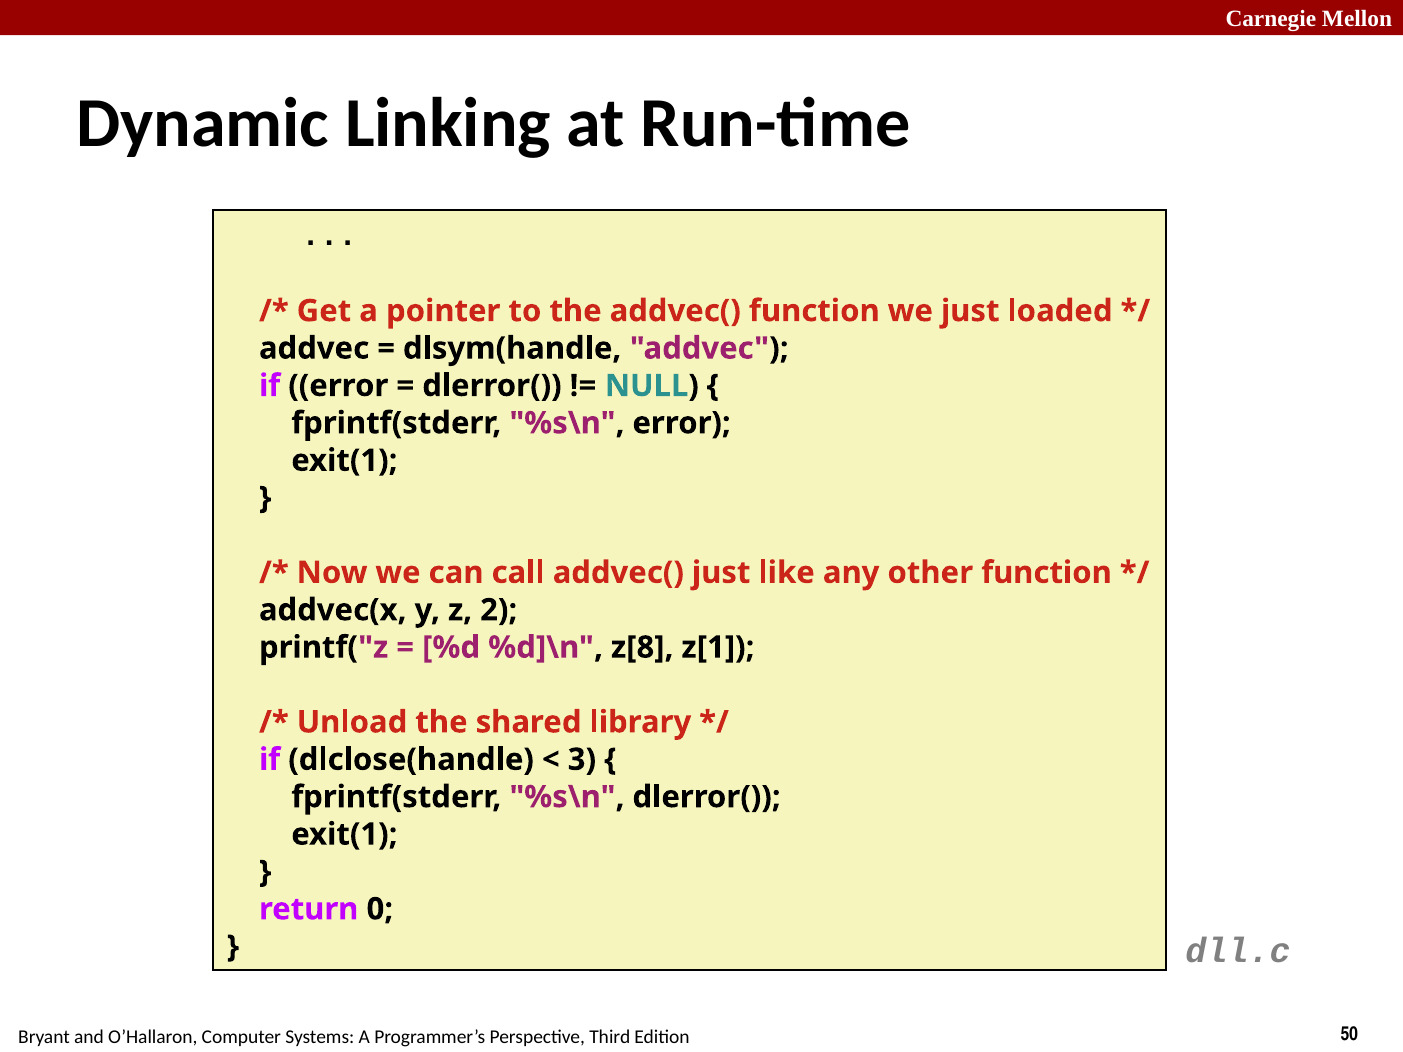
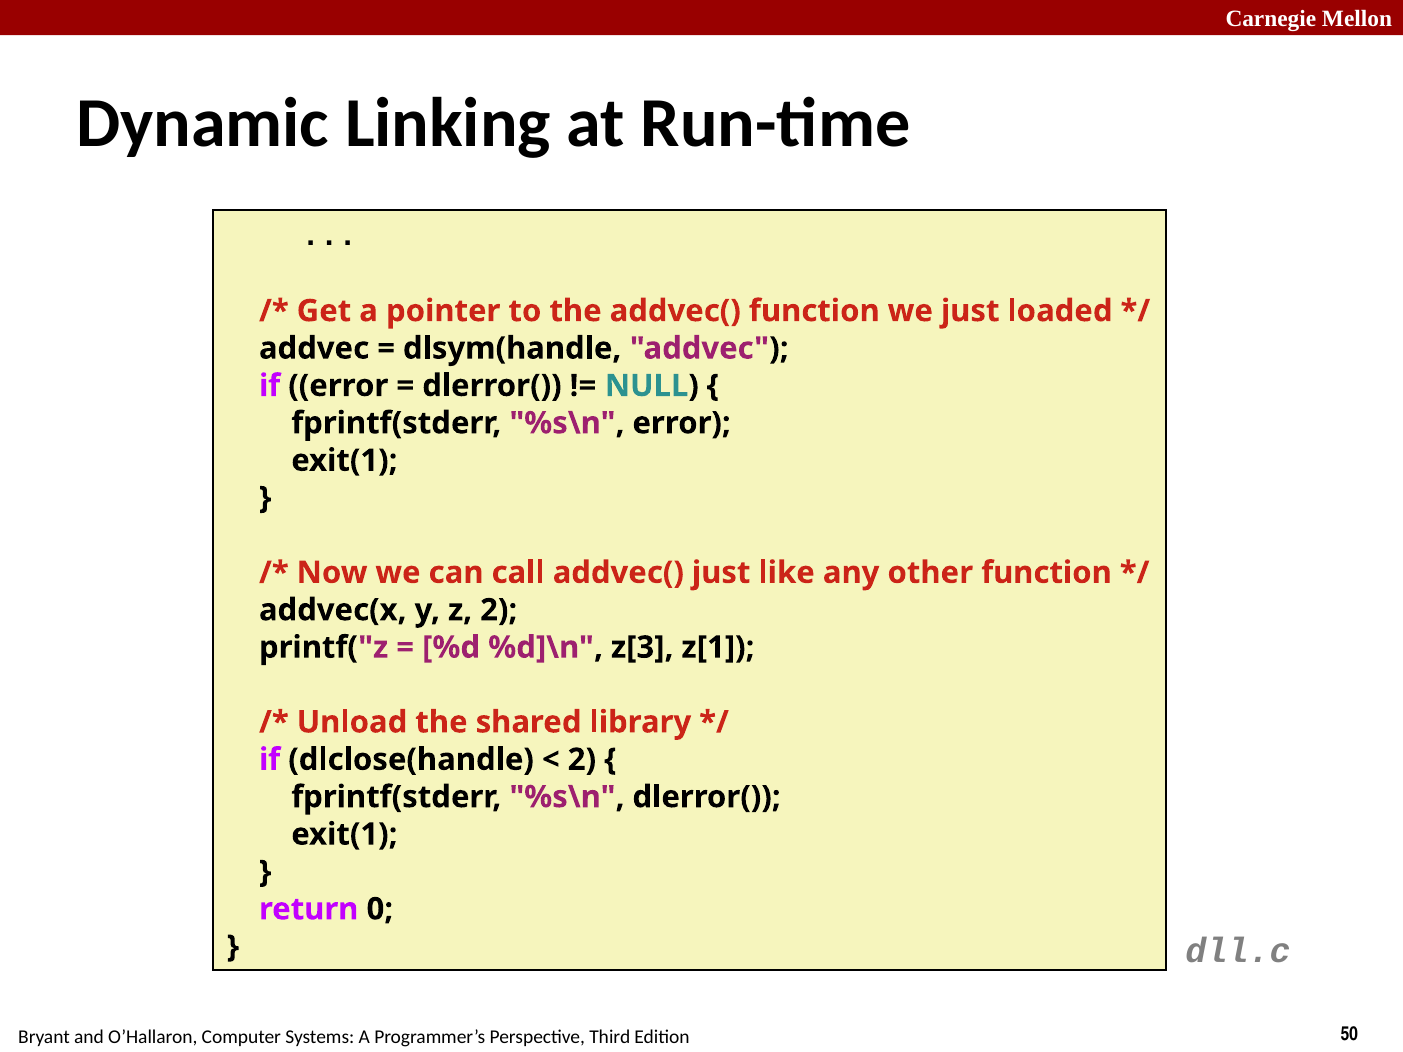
z[8: z[8 -> z[3 (642, 648)
3: 3 -> 2 (582, 760)
